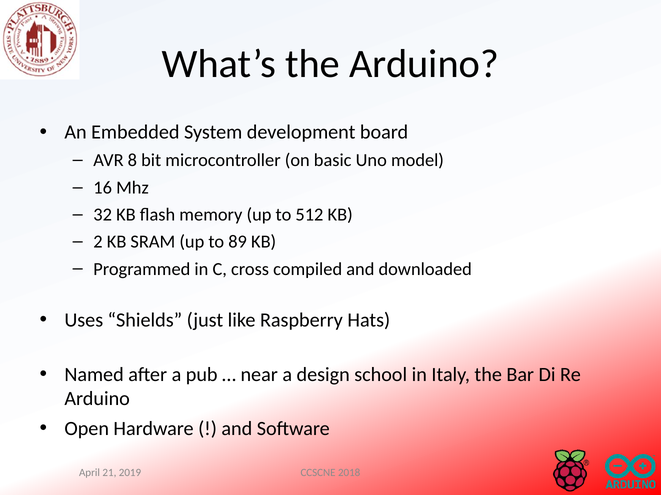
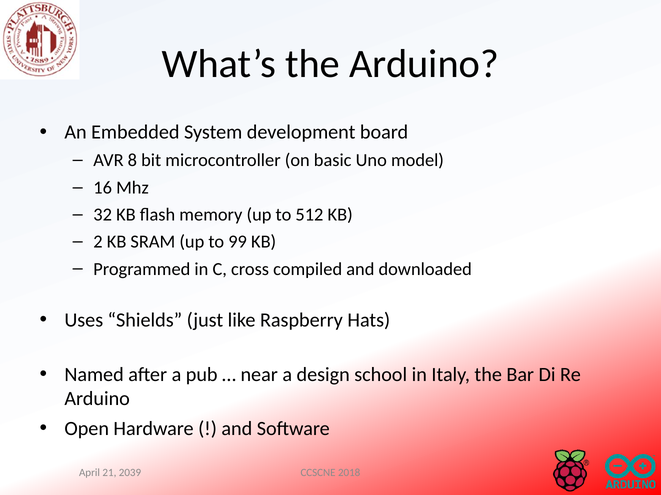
89: 89 -> 99 (238, 242)
2019: 2019 -> 2039 (130, 473)
